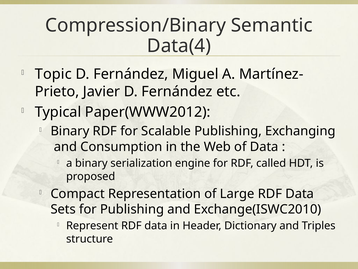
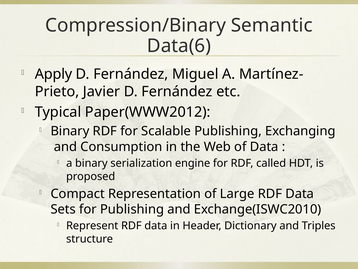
Data(4: Data(4 -> Data(6 (179, 46)
Topic: Topic -> Apply (53, 74)
